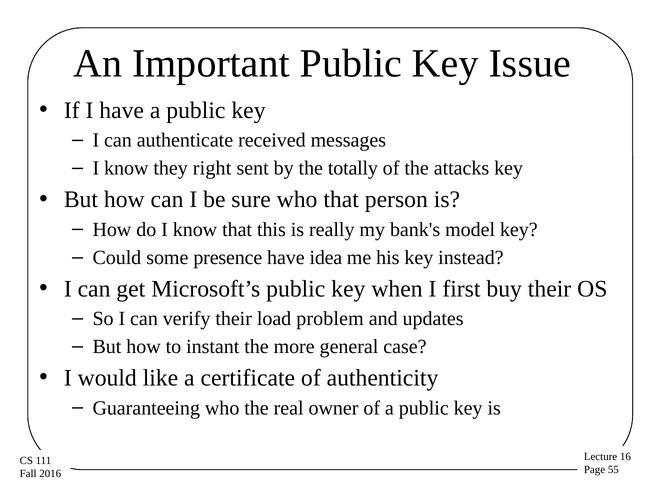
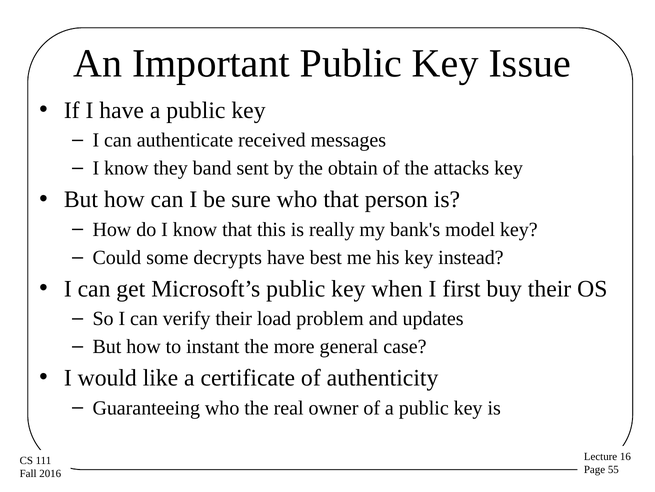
right: right -> band (212, 168)
totally: totally -> obtain (353, 168)
presence: presence -> decrypts (228, 257)
idea: idea -> best (326, 257)
